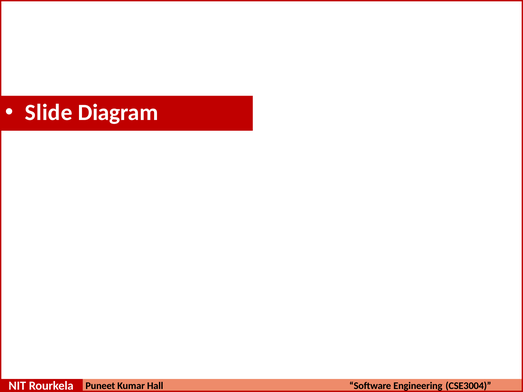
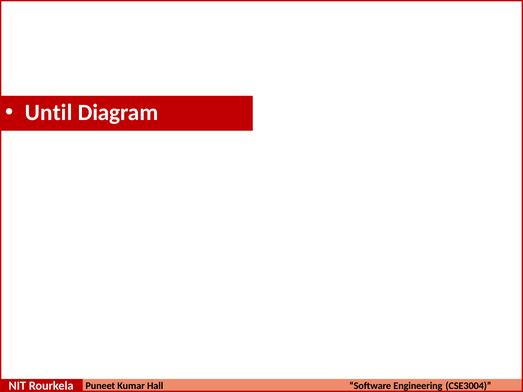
Slide: Slide -> Until (49, 113)
